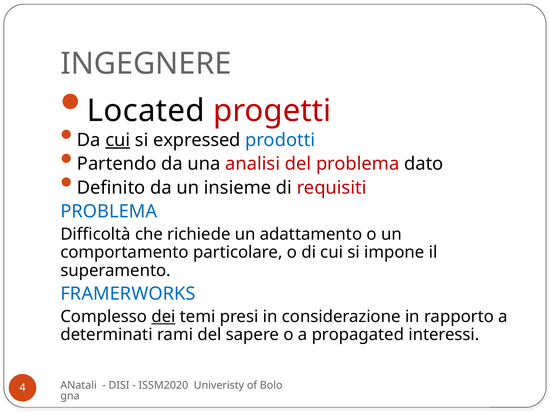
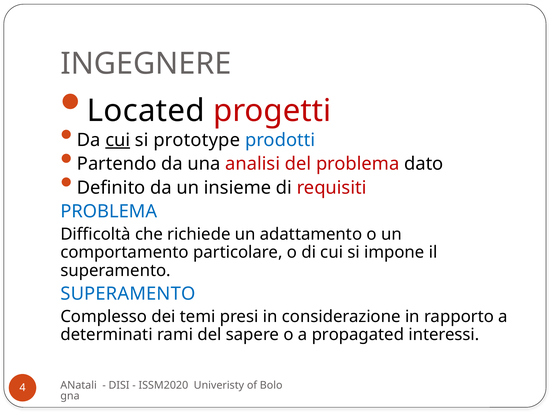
expressed: expressed -> prototype (197, 140)
FRAMERWORKS: FRAMERWORKS -> SUPERAMENTO (128, 293)
dei underline: present -> none (163, 316)
